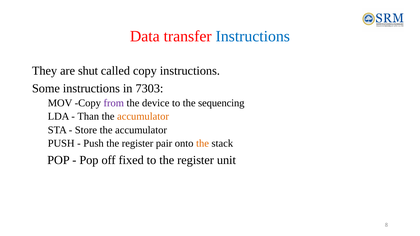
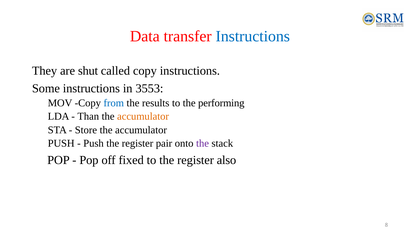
7303: 7303 -> 3553 (149, 89)
from colour: purple -> blue (114, 103)
device: device -> results (156, 103)
sequencing: sequencing -> performing (221, 103)
the colour: orange -> purple (203, 144)
unit: unit -> also (226, 160)
